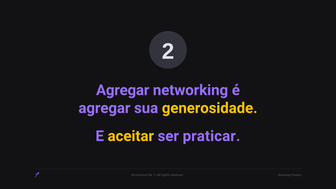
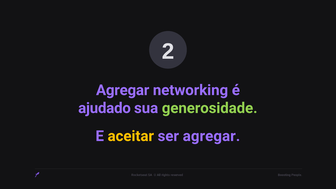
agregar: agregar -> ajudado (104, 108)
generosidade colour: yellow -> light green (210, 108)
ser praticar: praticar -> agregar (211, 136)
